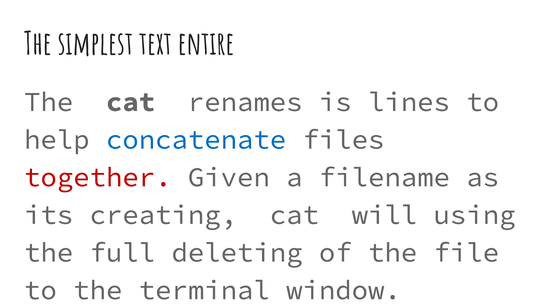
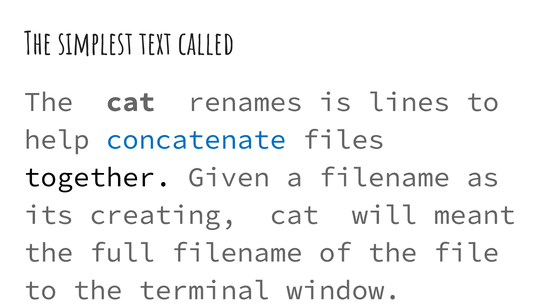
entire: entire -> called (206, 44)
together colour: red -> black (98, 177)
using: using -> meant (475, 215)
full deleting: deleting -> filename (237, 253)
